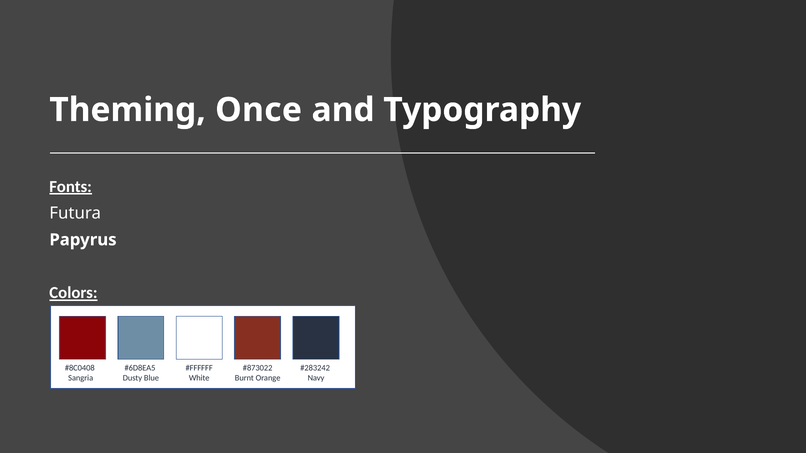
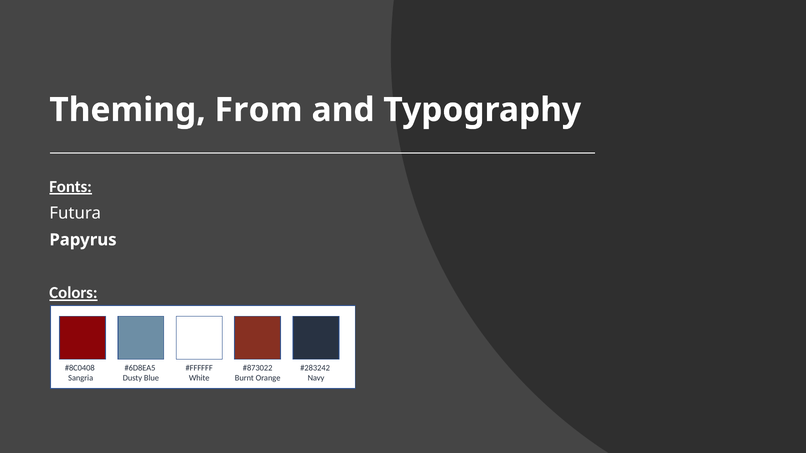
Once: Once -> From (259, 110)
